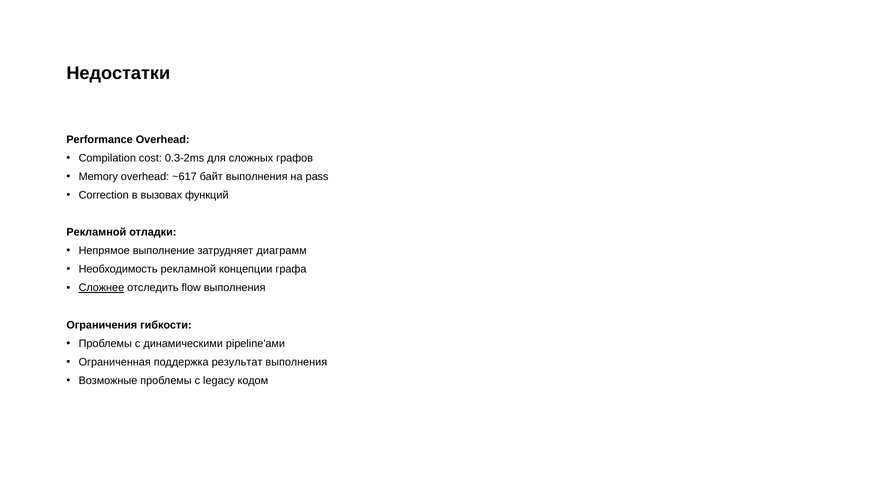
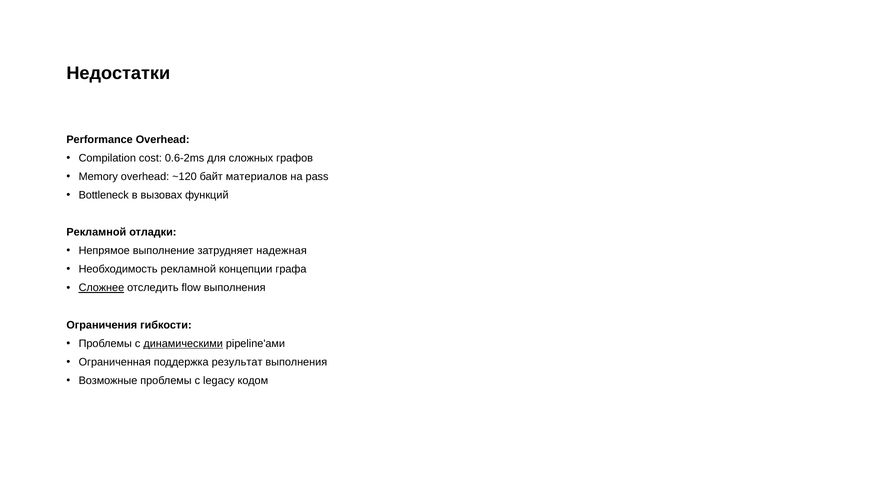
0.3-2ms: 0.3-2ms -> 0.6-2ms (185, 158)
~617: ~617 -> ~120 (184, 177)
байт выполнения: выполнения -> материалов (257, 177)
Correction: Correction -> Bottleneck (104, 195)
диаграмм: диаграмм -> надежная (282, 251)
динамическими underline: none -> present (183, 343)
